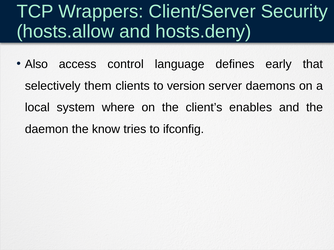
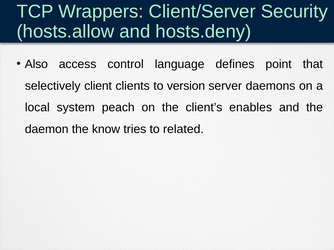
early: early -> point (279, 64)
them: them -> client (98, 86)
where: where -> peach (118, 108)
ifconfig: ifconfig -> related (183, 129)
